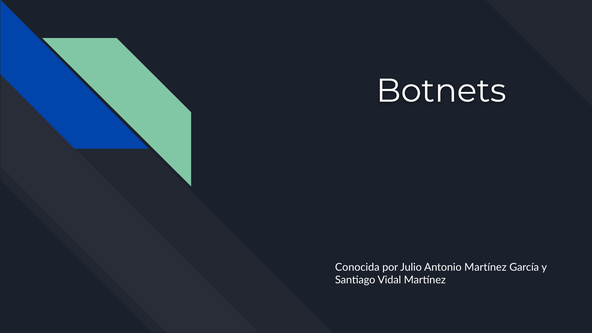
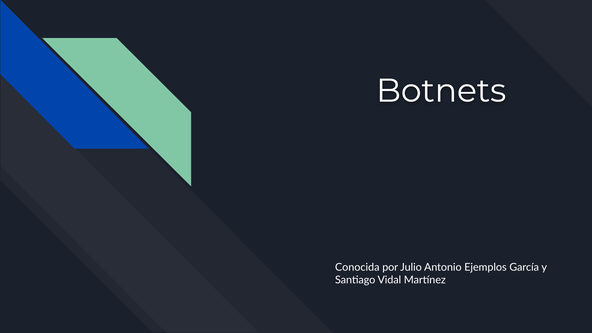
Antonio Martínez: Martínez -> Ejemplos (485, 267)
